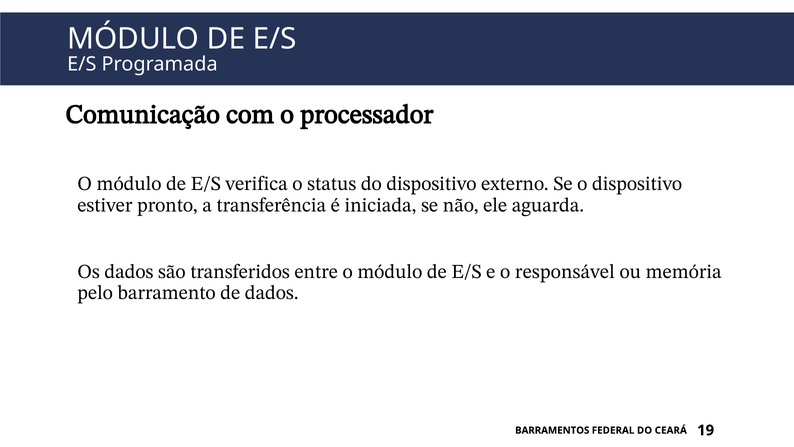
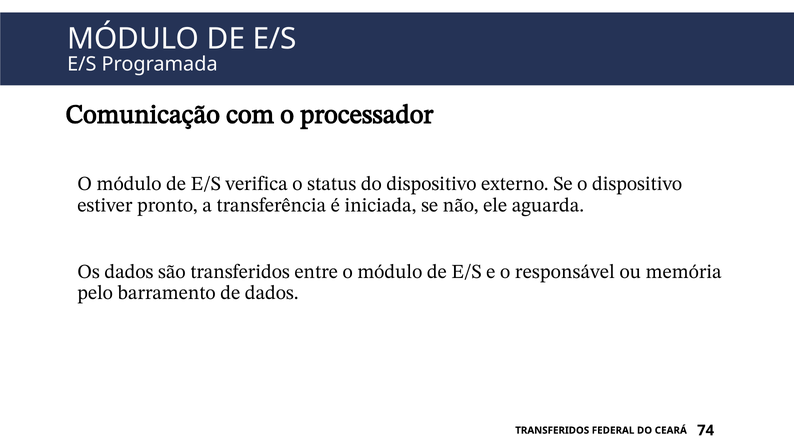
BARRAMENTOS: BARRAMENTOS -> TRANSFERIDOS (552, 430)
19: 19 -> 74 (706, 430)
